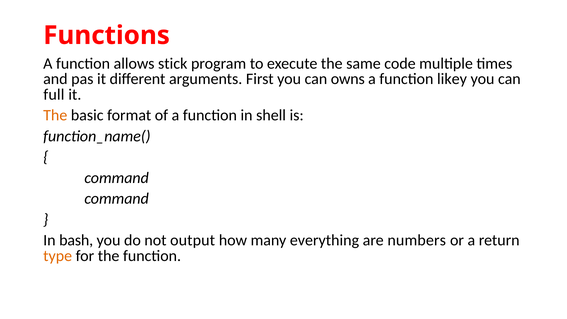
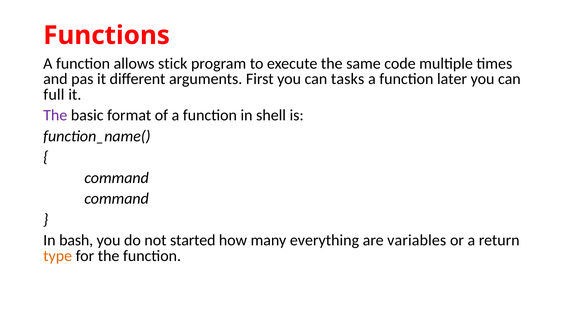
owns: owns -> tasks (348, 79)
likey: likey -> later (452, 79)
The colour: orange -> purple (55, 115)
output: output -> started (193, 240)
numbers: numbers -> variables (417, 240)
